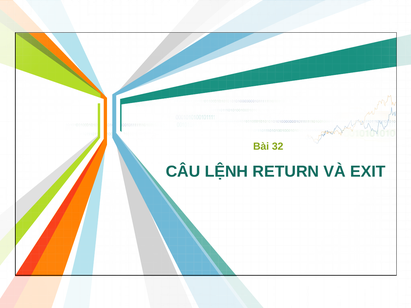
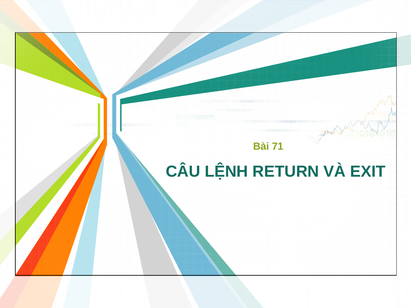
32: 32 -> 71 (278, 146)
